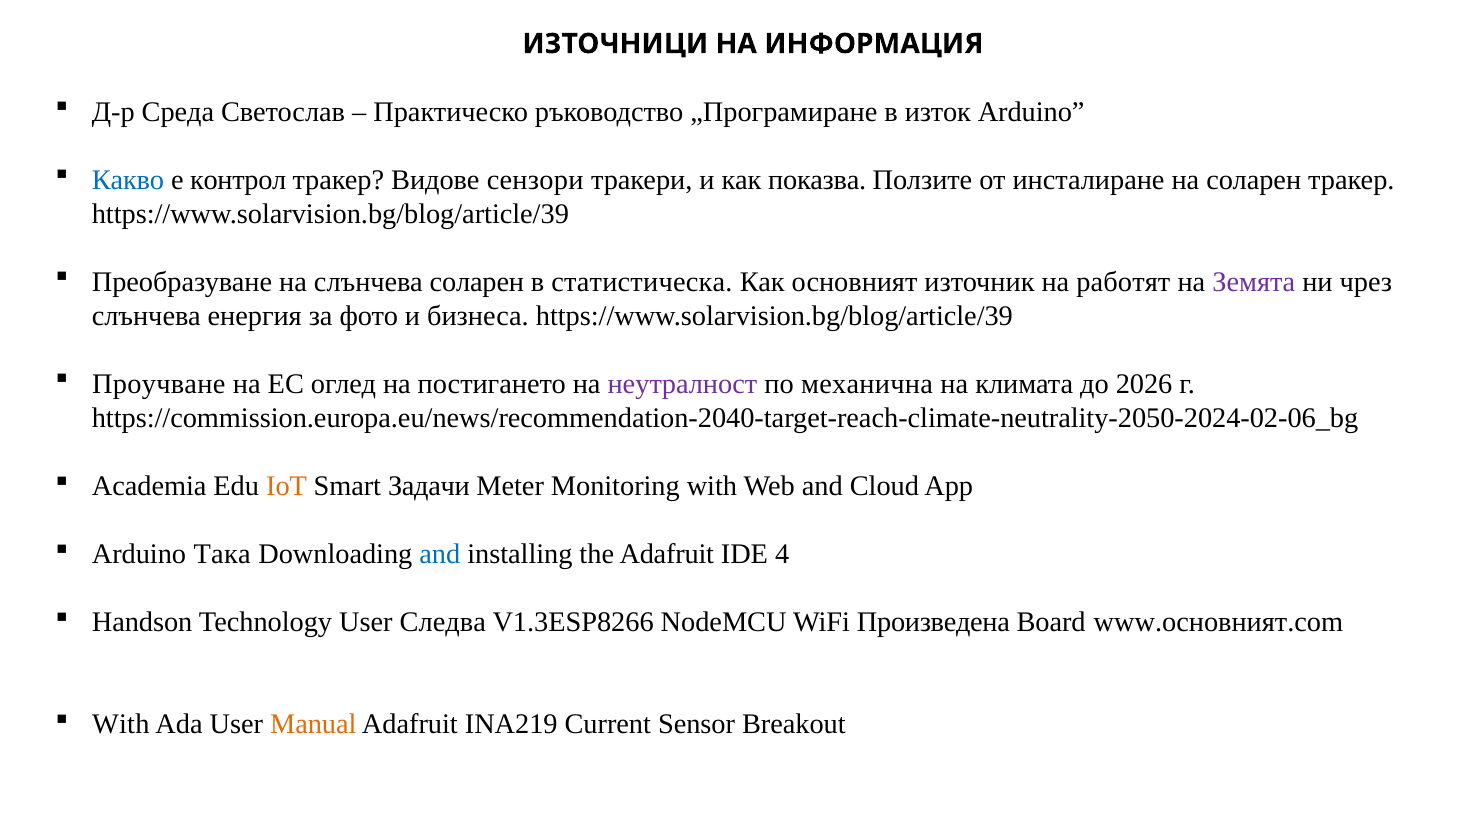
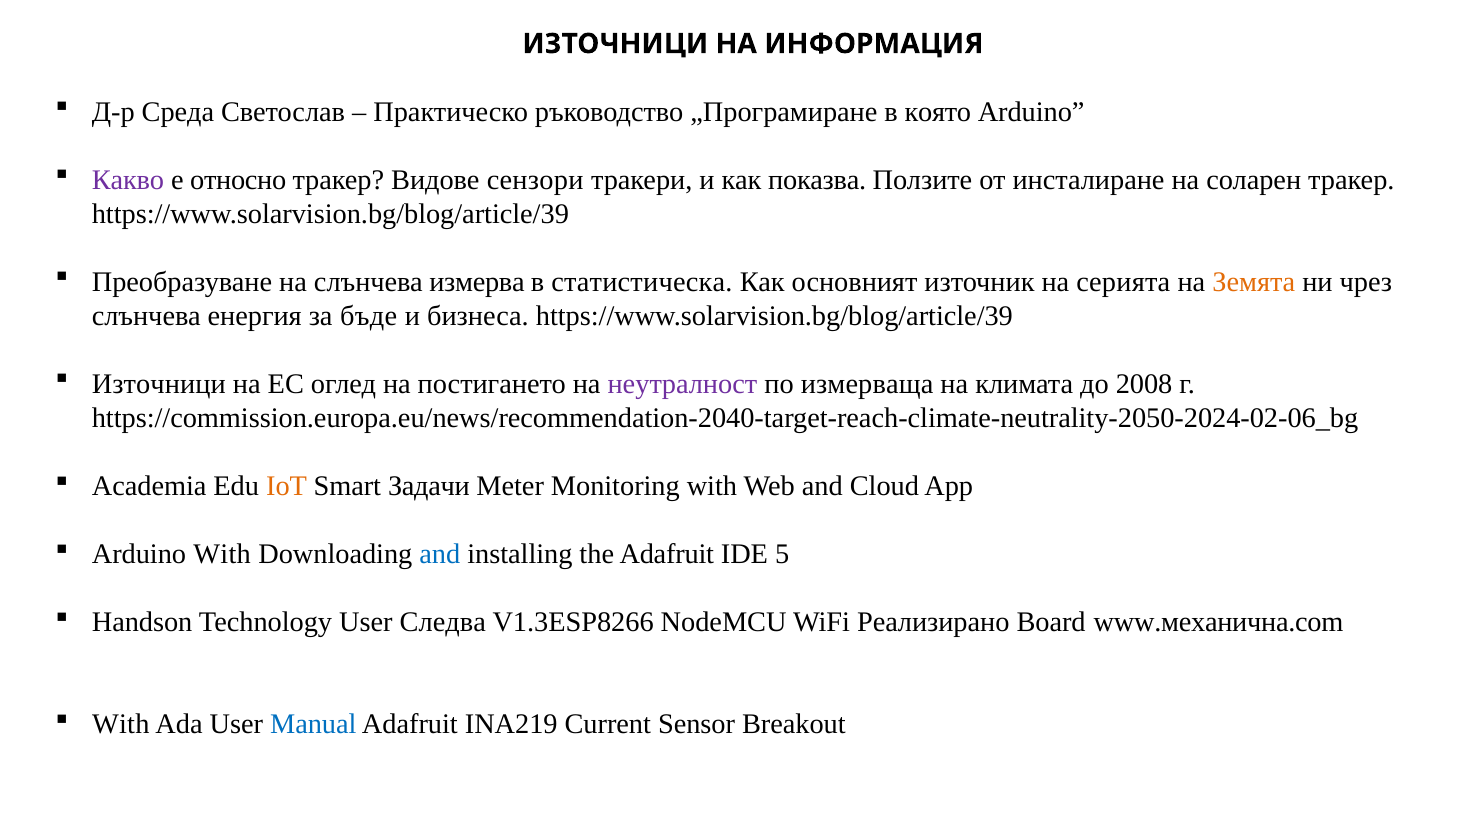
изток: изток -> която (938, 112)
Какво colour: blue -> purple (128, 180)
контрол: контрол -> относно (238, 180)
слънчева соларен: соларен -> измерва (477, 282)
работят: работят -> серията (1123, 282)
Земята colour: purple -> orange (1254, 282)
фото: фото -> бъде (369, 316)
Проучване: Проучване -> Източници (159, 384)
механична: механична -> измерваща (867, 384)
2026: 2026 -> 2008 (1144, 384)
Arduino Така: Така -> With (222, 554)
4: 4 -> 5 (782, 554)
Произведена: Произведена -> Реализирано (933, 622)
www.основният.com: www.основният.com -> www.механична.com (1219, 622)
Manual colour: orange -> blue (313, 725)
